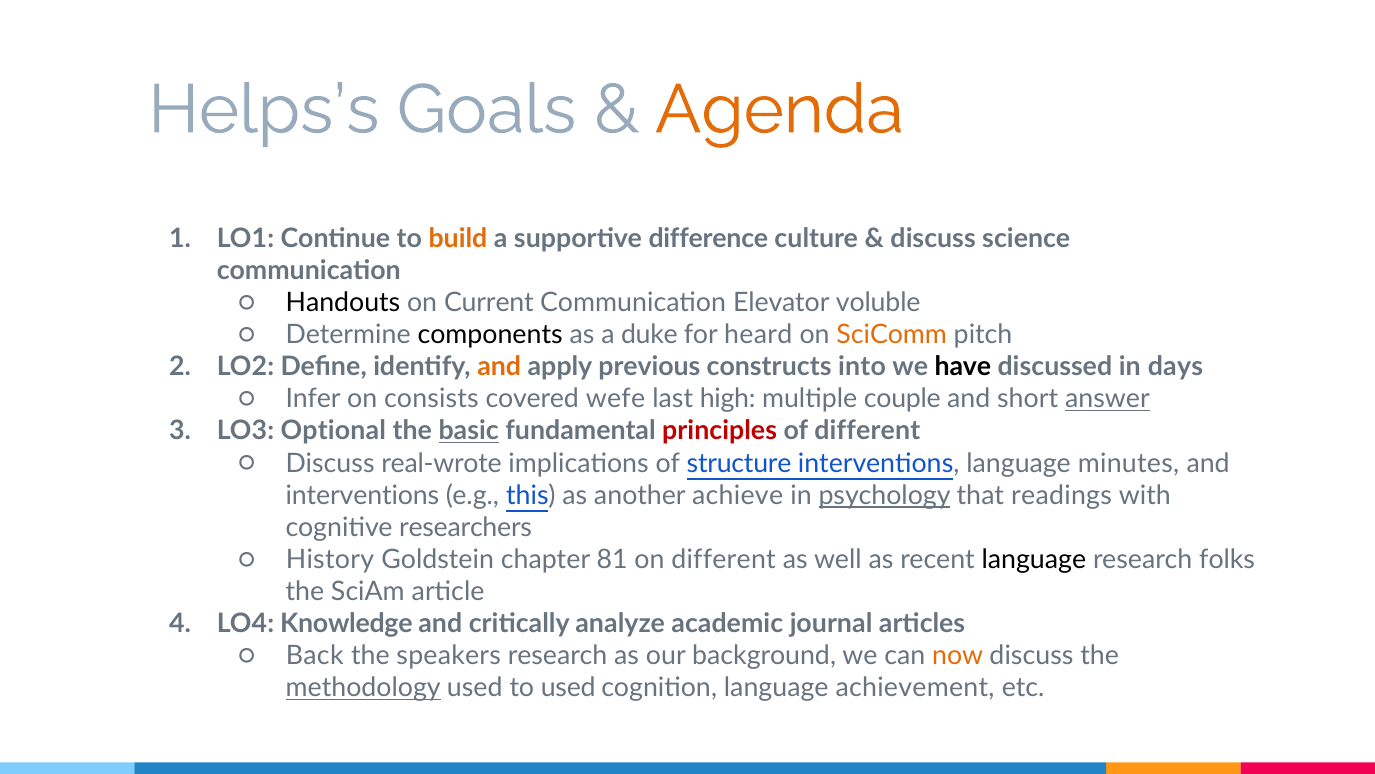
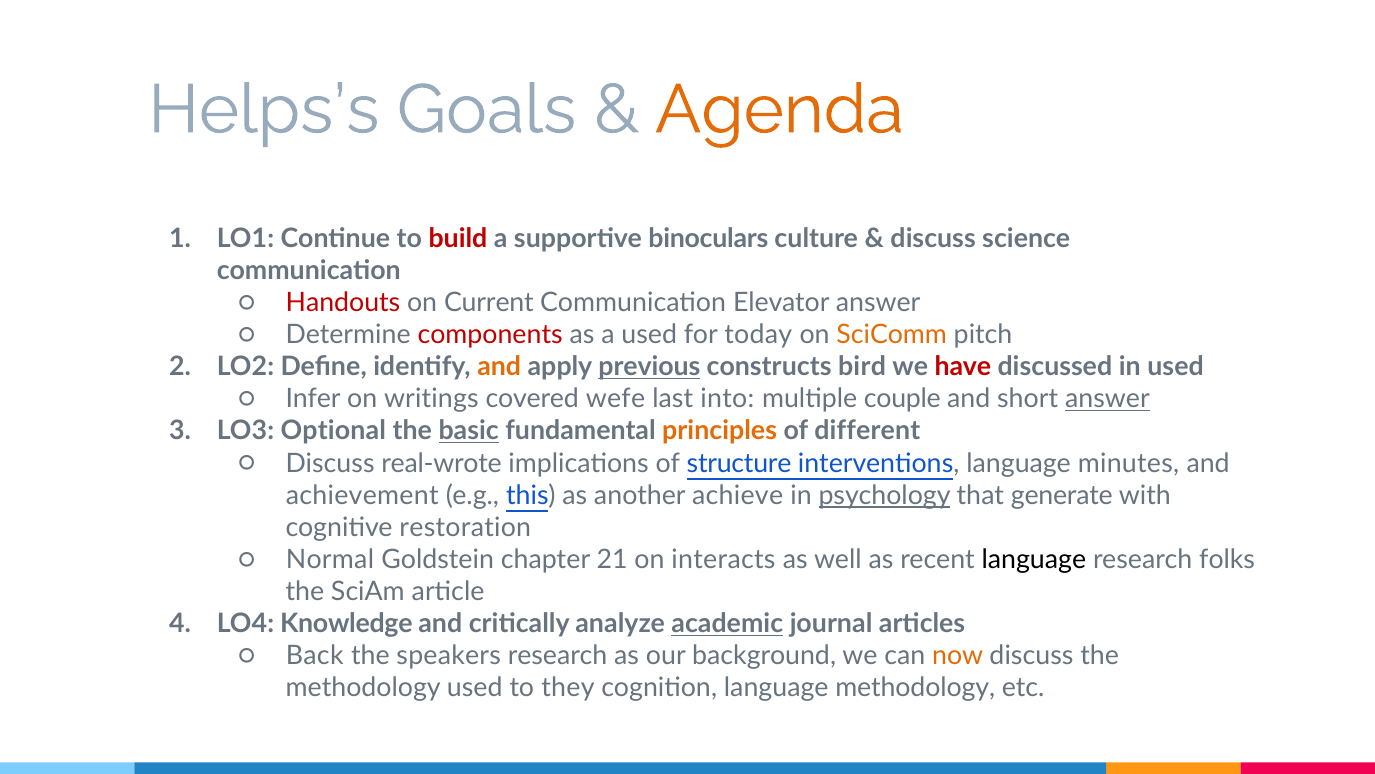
build colour: orange -> red (458, 238)
difference: difference -> binoculars (708, 238)
Handouts colour: black -> red (343, 302)
Elevator voluble: voluble -> answer (878, 302)
components colour: black -> red (490, 335)
a duke: duke -> used (649, 335)
heard: heard -> today (758, 335)
previous underline: none -> present (649, 367)
into: into -> bird (862, 367)
have colour: black -> red (963, 367)
in days: days -> used (1176, 367)
consists: consists -> writings (431, 399)
high: high -> into (727, 399)
principles colour: red -> orange (720, 431)
interventions: interventions -> achievement (362, 495)
readings: readings -> generate (1062, 495)
researchers: researchers -> restoration (465, 527)
History: History -> Normal (330, 559)
81: 81 -> 21 (612, 559)
on different: different -> interacts (724, 559)
academic underline: none -> present (727, 623)
methodology underline: present -> none (363, 688)
to used: used -> they (568, 688)
language achievement: achievement -> methodology (915, 688)
